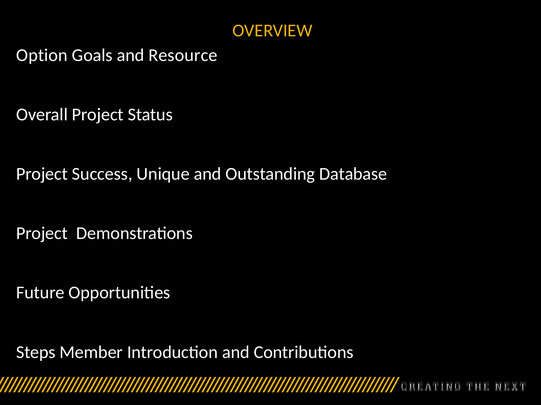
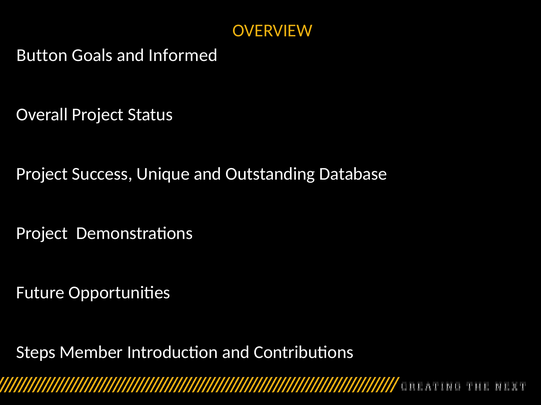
Option: Option -> Button (42, 55)
Resource: Resource -> Informed (183, 55)
